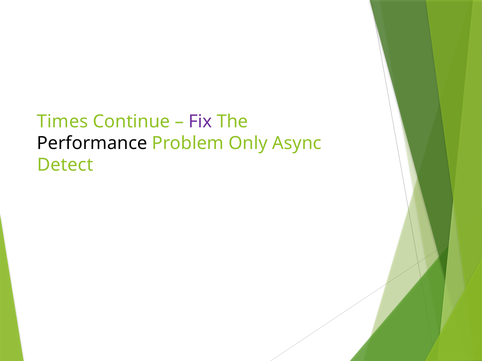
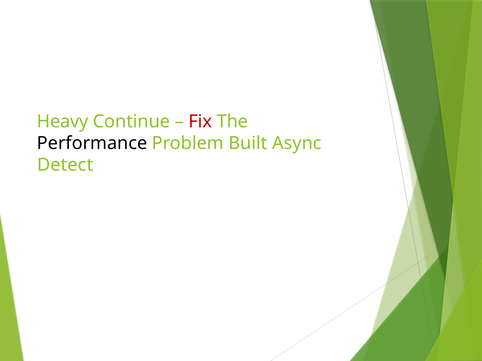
Times: Times -> Heavy (63, 122)
Fix colour: purple -> red (200, 122)
Only: Only -> Built (248, 143)
